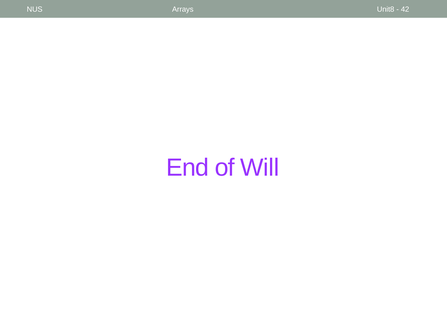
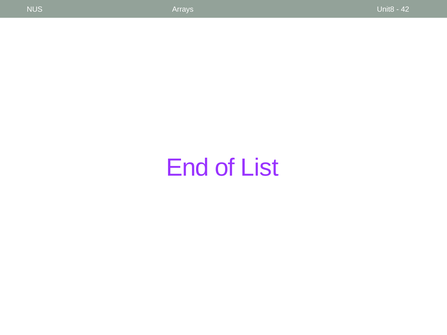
Will: Will -> List (260, 168)
